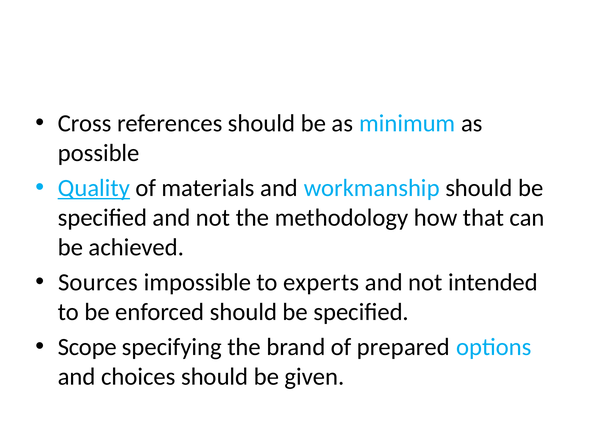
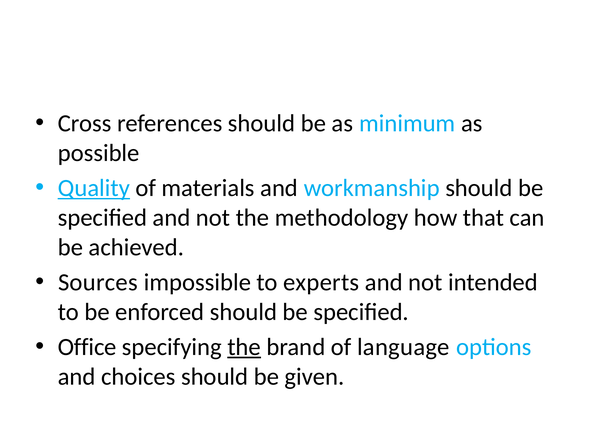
Scope: Scope -> Office (87, 347)
the underline: none -> present (244, 347)
prepared: prepared -> language (403, 347)
